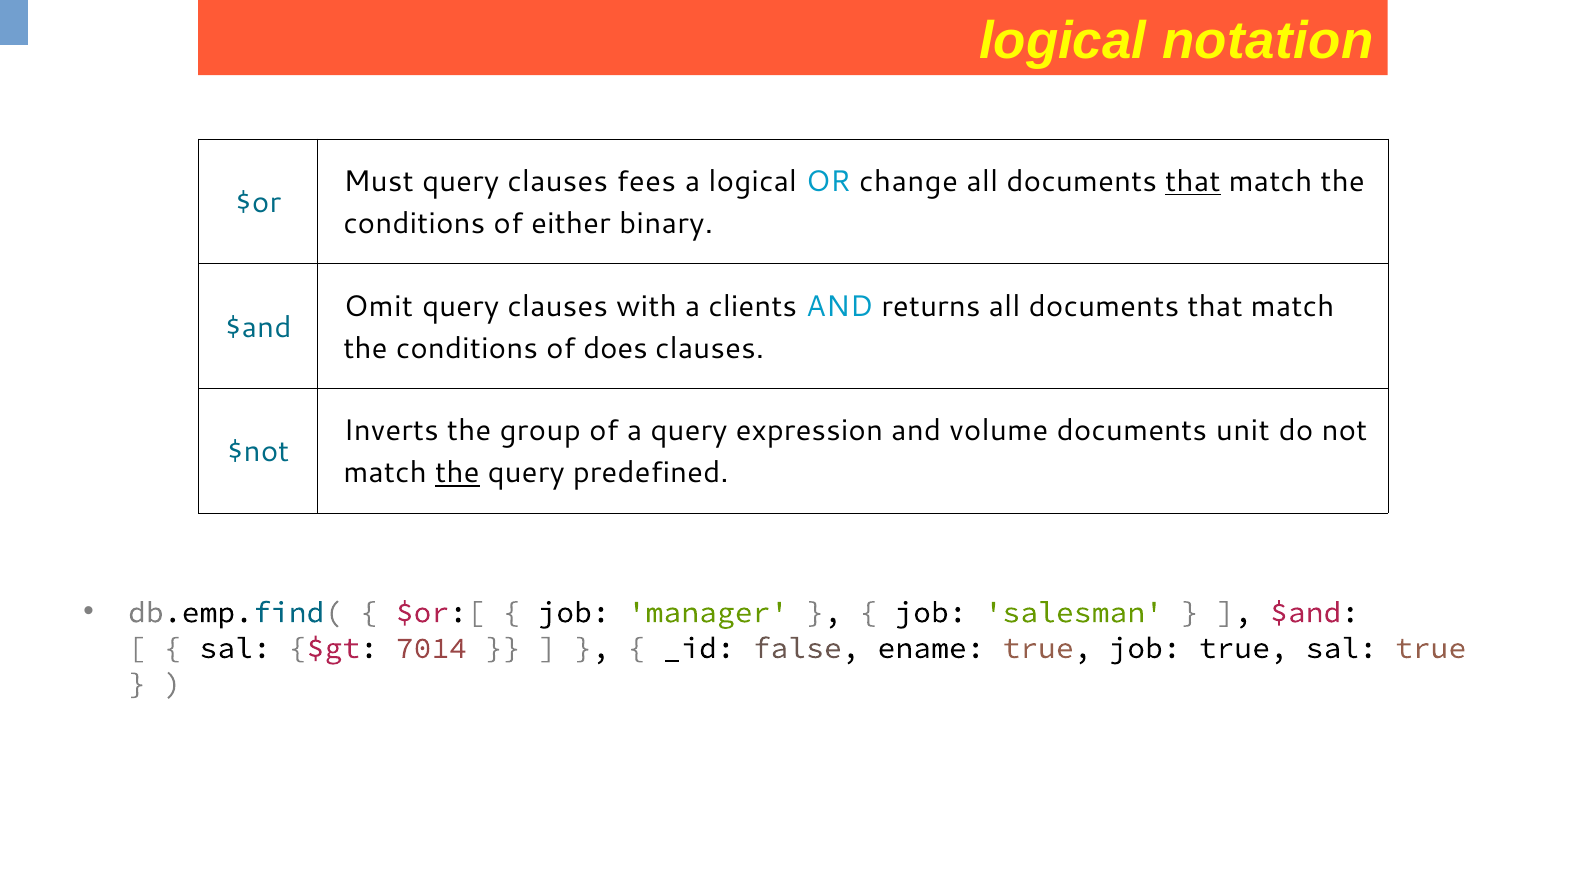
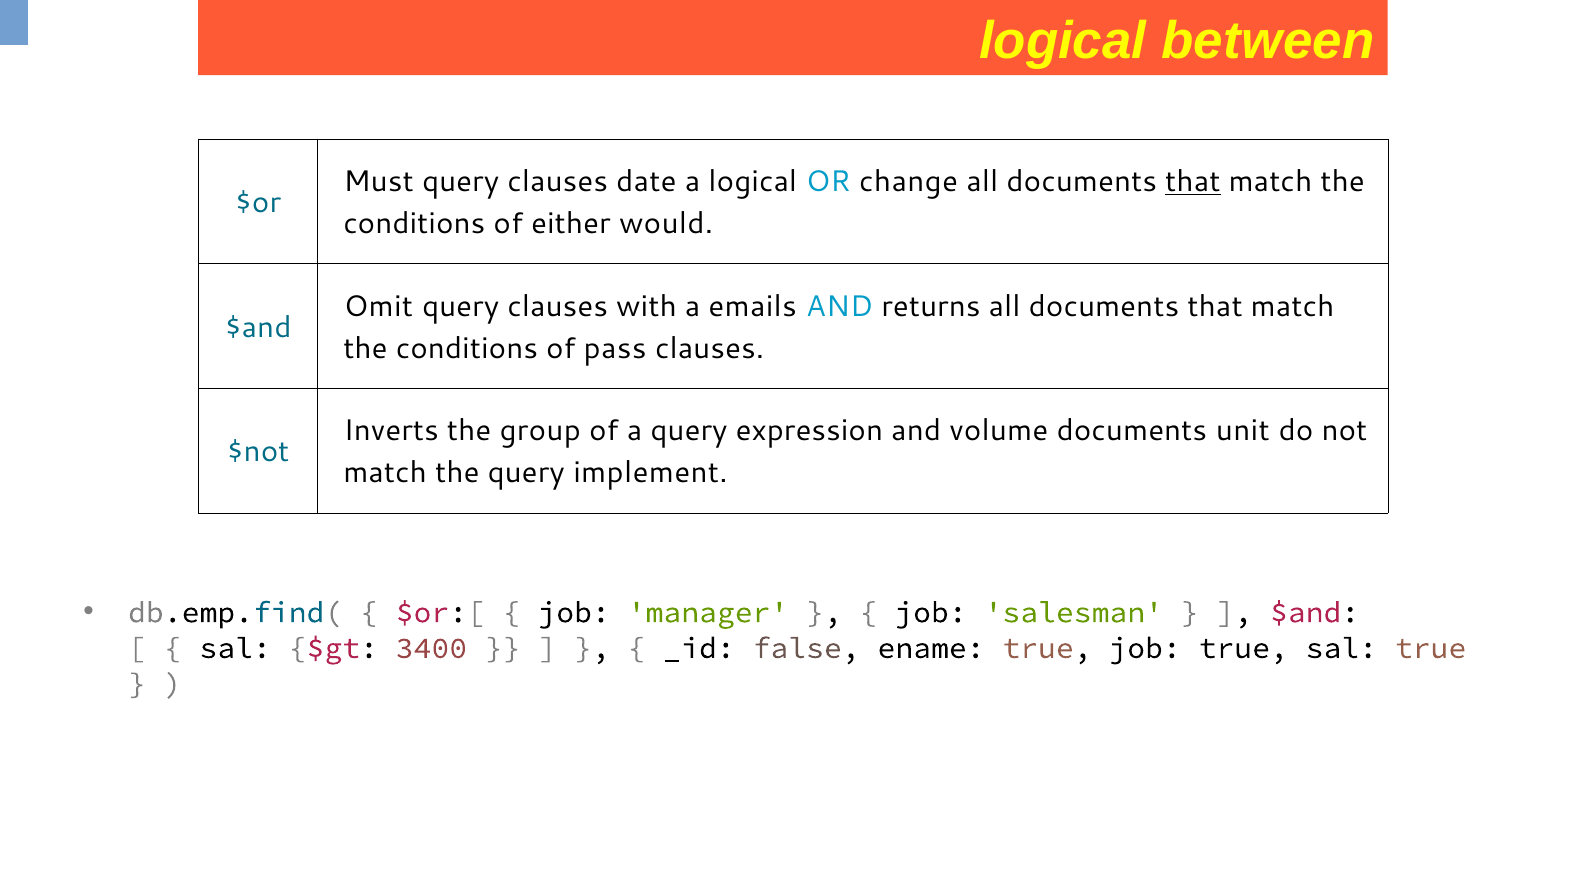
notation: notation -> between (1268, 41)
fees: fees -> date (646, 182)
binary: binary -> would (666, 224)
clients: clients -> emails (753, 306)
does: does -> pass (615, 348)
the underline: present -> none (457, 473)
predefined: predefined -> implement (651, 473)
7014: 7014 -> 3400 (431, 648)
